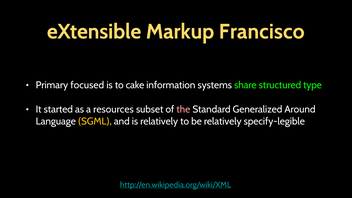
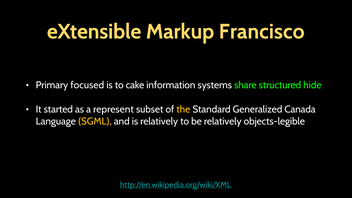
type: type -> hide (312, 85)
resources: resources -> represent (113, 109)
the colour: pink -> yellow (183, 109)
Around: Around -> Canada (300, 109)
specify-legible: specify-legible -> objects-legible (274, 121)
